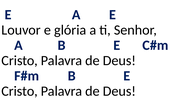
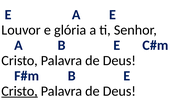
Cristo underline: none -> present (20, 91)
